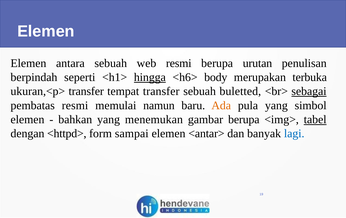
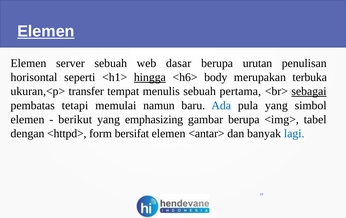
Elemen underline: none -> present (46, 31)
antara: antara -> server (70, 63)
web resmi: resmi -> dasar (179, 63)
berpindah: berpindah -> horisontal (34, 77)
tempat transfer: transfer -> menulis (161, 91)
buletted: buletted -> pertama (240, 91)
pembatas resmi: resmi -> tetapi (75, 105)
Ada colour: orange -> blue (221, 105)
bahkan: bahkan -> berikut (75, 119)
menemukan: menemukan -> emphasizing (154, 119)
tabel underline: present -> none (315, 119)
sampai: sampai -> bersifat (132, 134)
